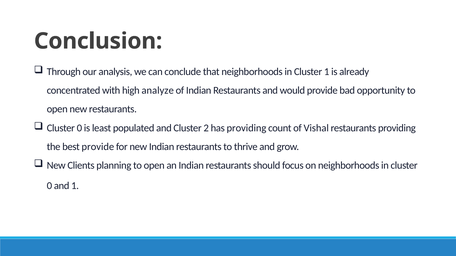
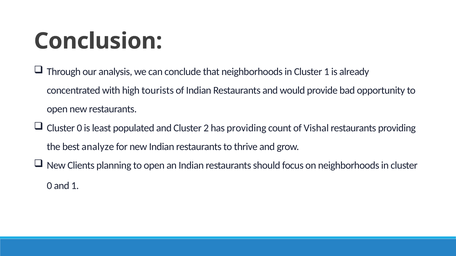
analyze: analyze -> tourists (158, 91)
best provide: provide -> analyze (98, 147)
